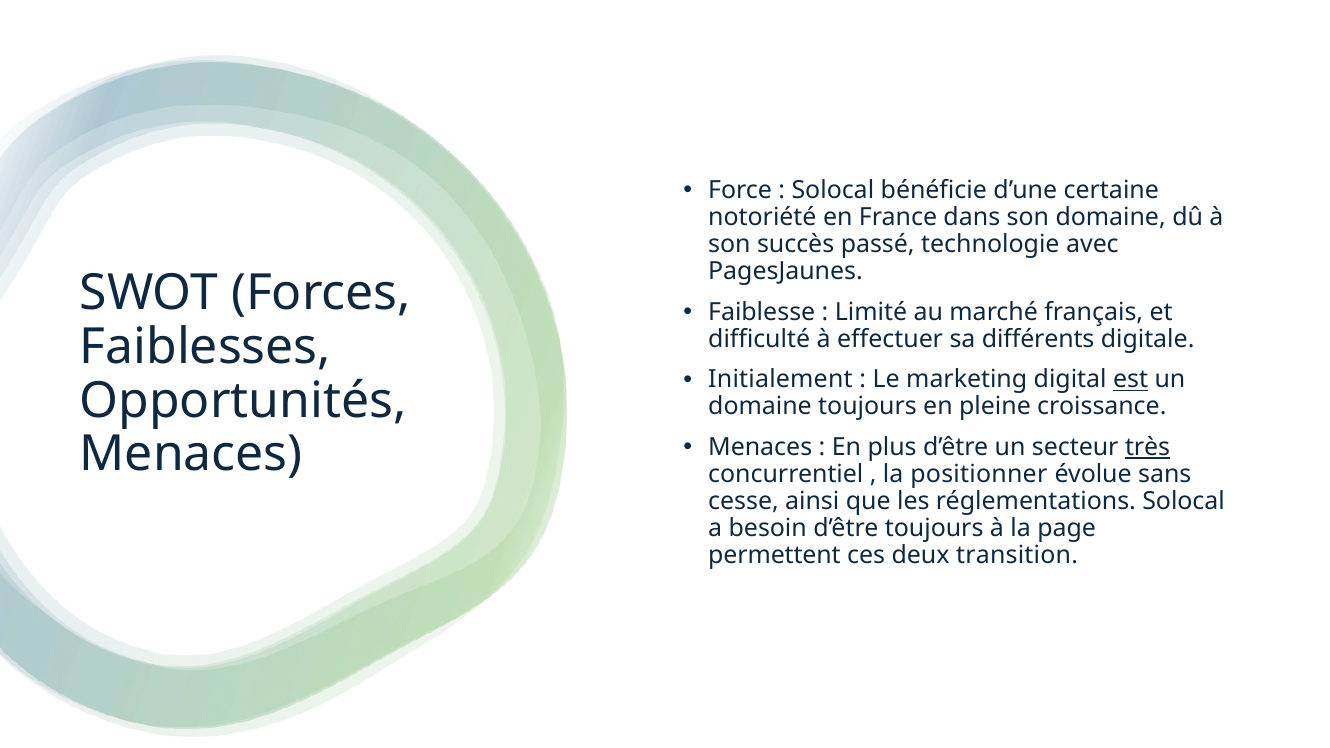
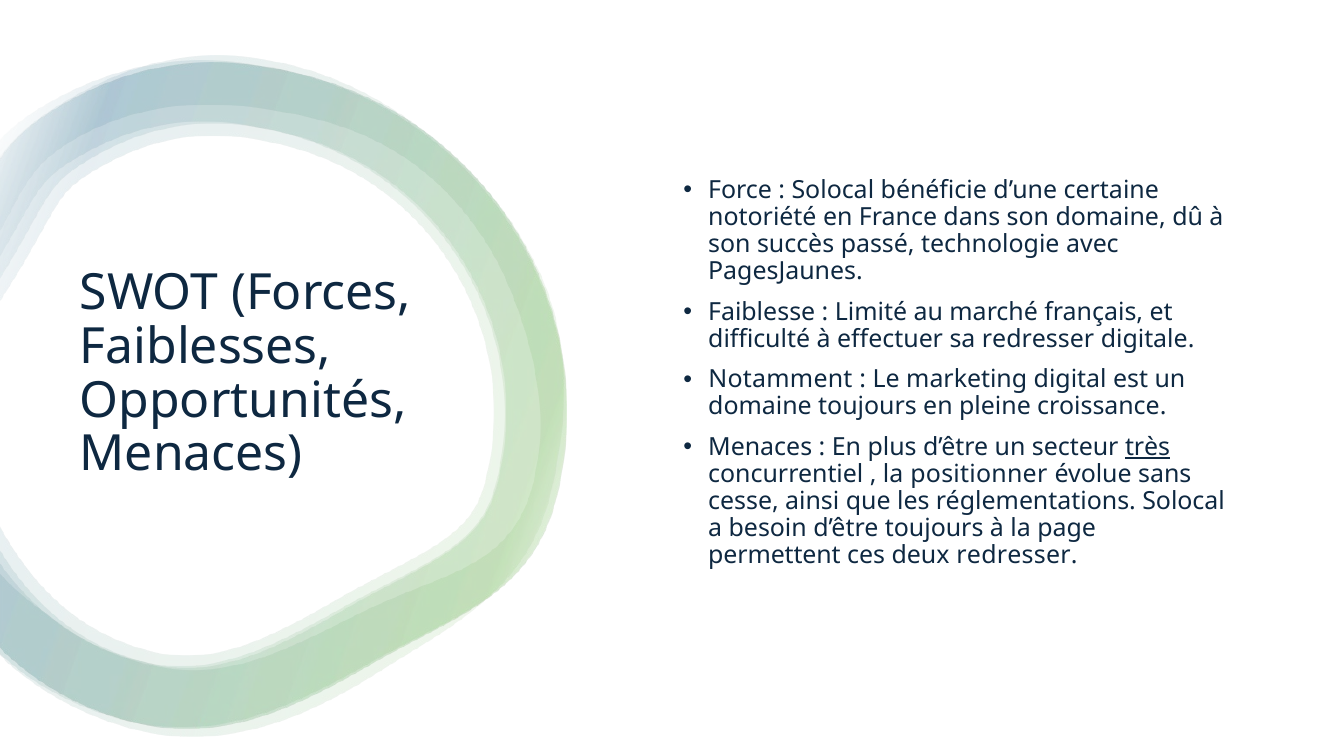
sa différents: différents -> redresser (1038, 339)
Initialement: Initialement -> Notamment (780, 380)
est underline: present -> none (1131, 380)
deux transition: transition -> redresser (1017, 555)
